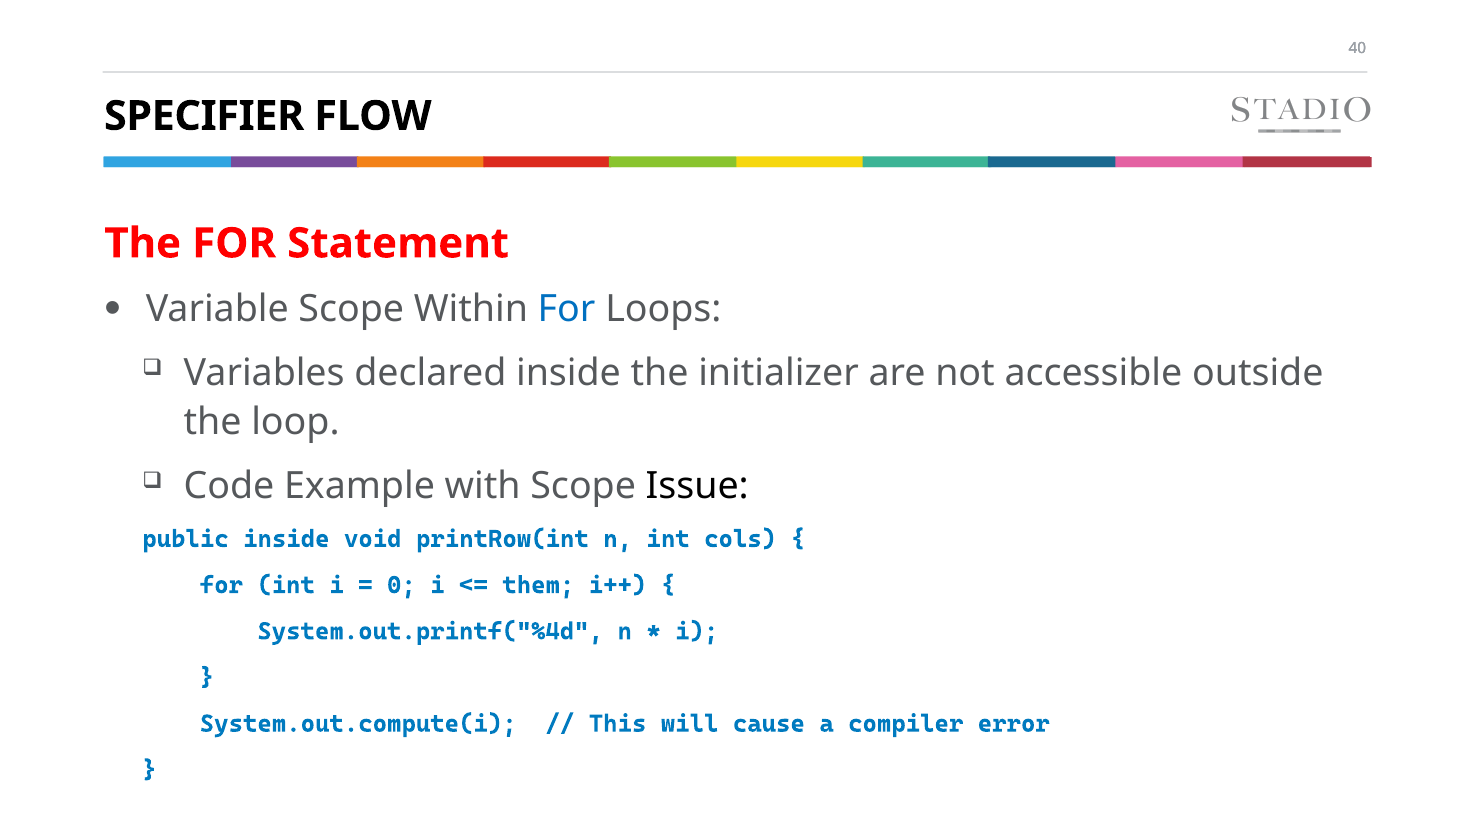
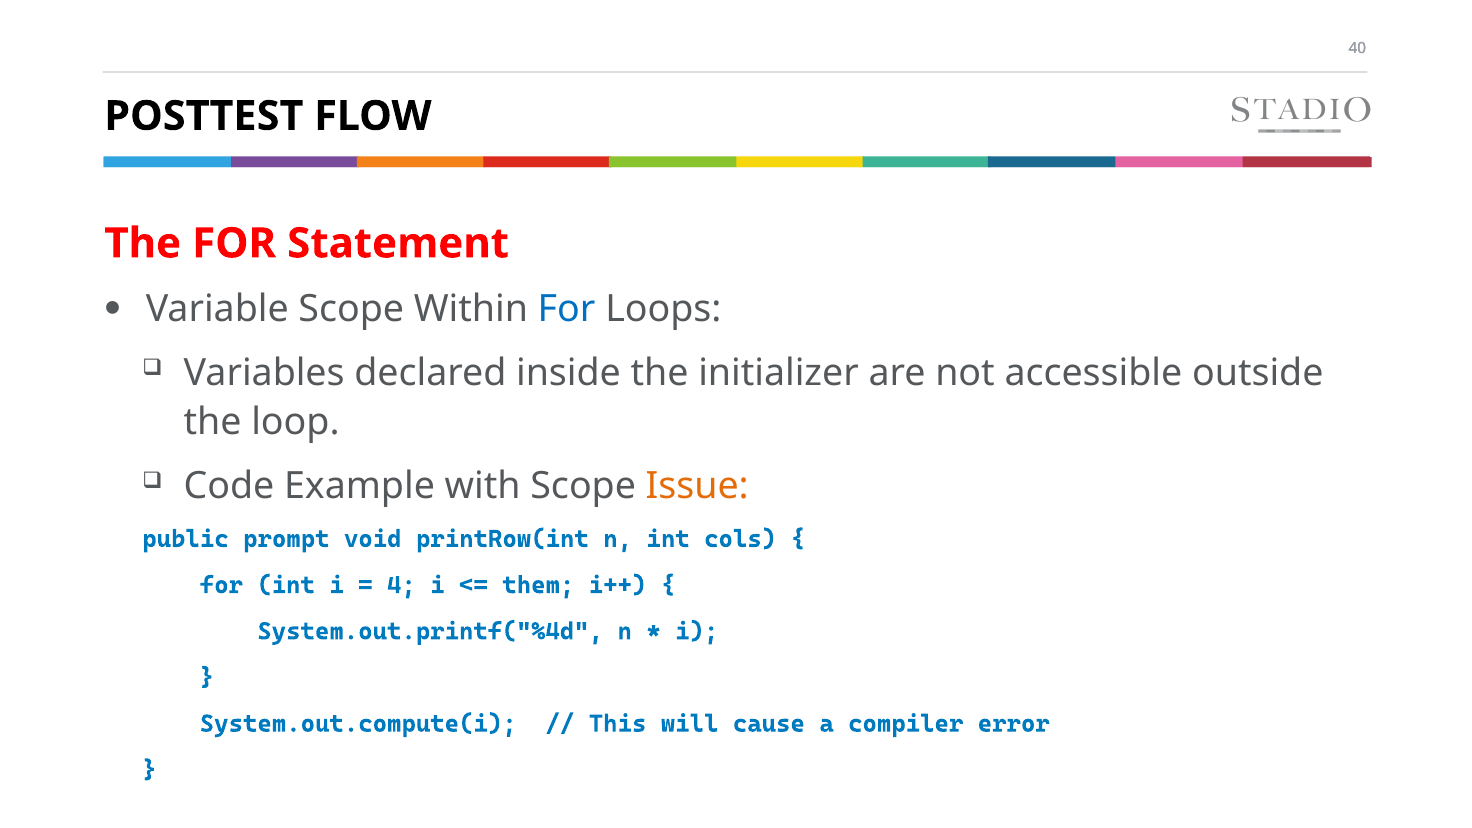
SPECIFIER: SPECIFIER -> POSTTEST (204, 116)
Issue colour: black -> orange (697, 486)
public inside: inside -> prompt (286, 539)
0: 0 -> 4 (401, 585)
